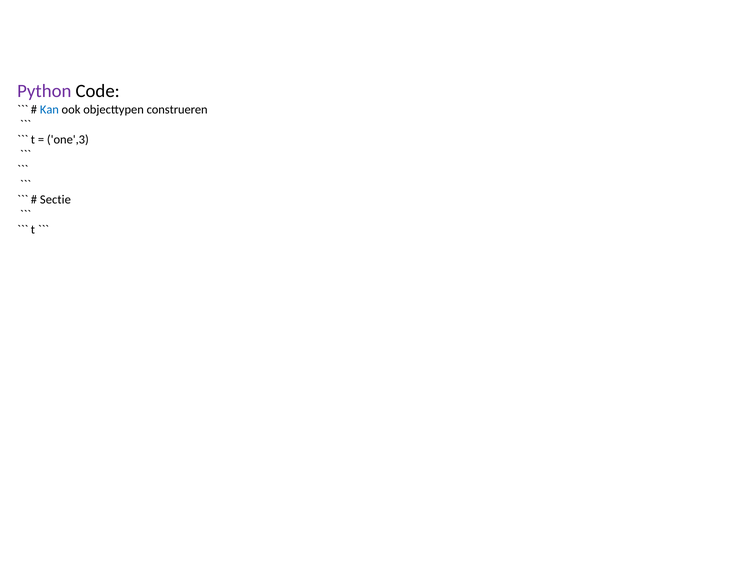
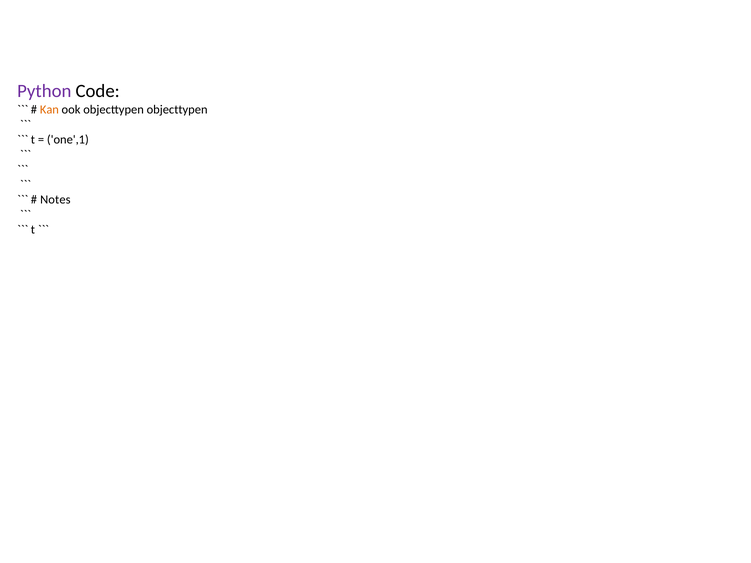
Kan colour: blue -> orange (49, 110)
objecttypen construeren: construeren -> objecttypen (177, 110)
one',3: one',3 -> one',1 (68, 140)
Sectie: Sectie -> Notes (55, 200)
